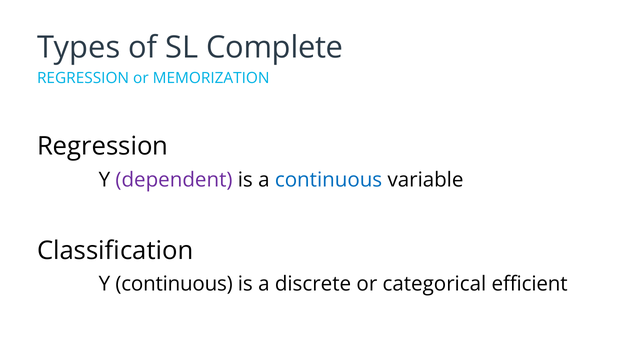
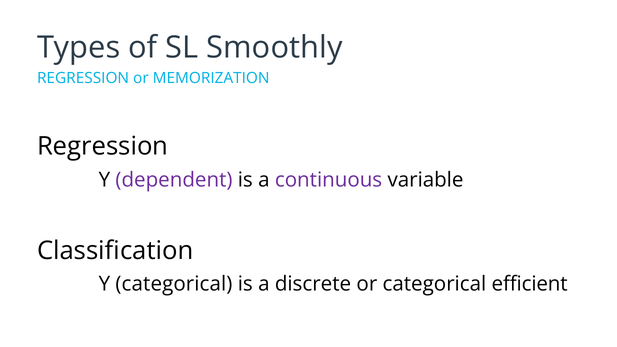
Complete: Complete -> Smoothly (274, 47)
continuous colour: blue -> purple (329, 180)
Y continuous: continuous -> categorical (174, 284)
